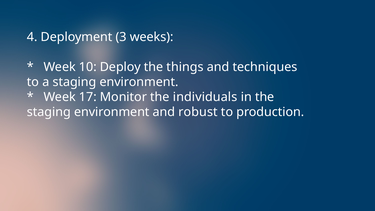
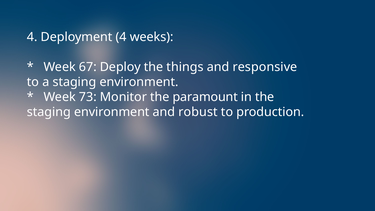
Deployment 3: 3 -> 4 (121, 37)
10: 10 -> 67 (88, 67)
techniques: techniques -> responsive (265, 67)
17: 17 -> 73 (88, 97)
individuals: individuals -> paramount (205, 97)
